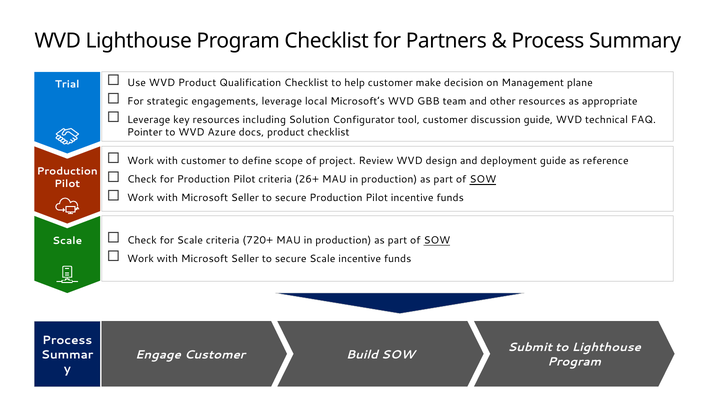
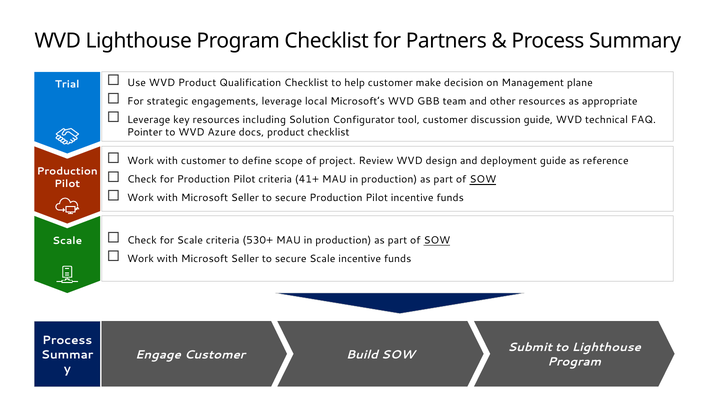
26+: 26+ -> 41+ (307, 179)
720+: 720+ -> 530+ (258, 240)
